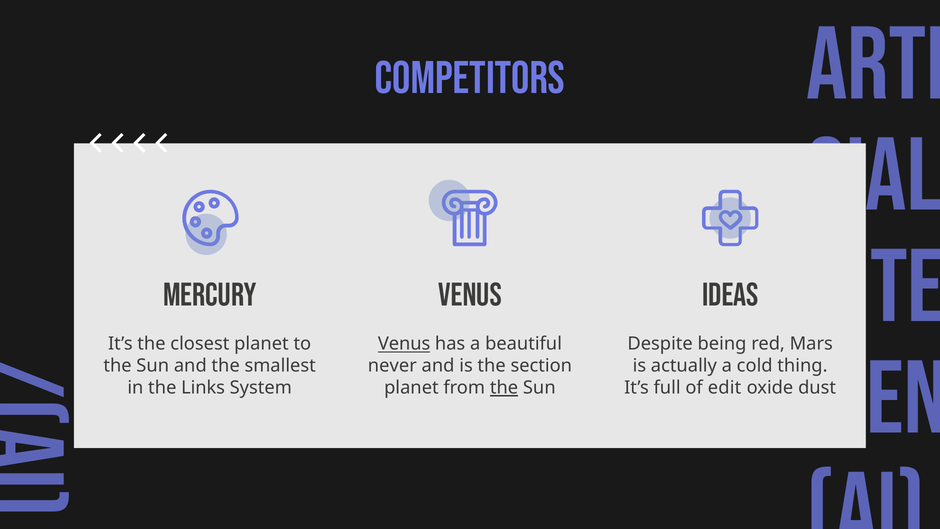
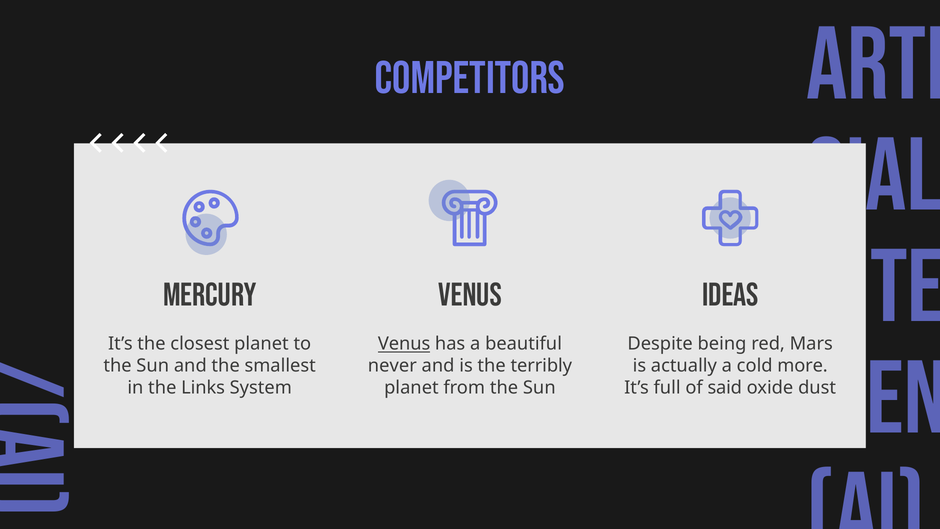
section: section -> terribly (541, 366)
thing: thing -> more (803, 366)
the underline: present -> none (504, 388)
edit: edit -> said (725, 388)
